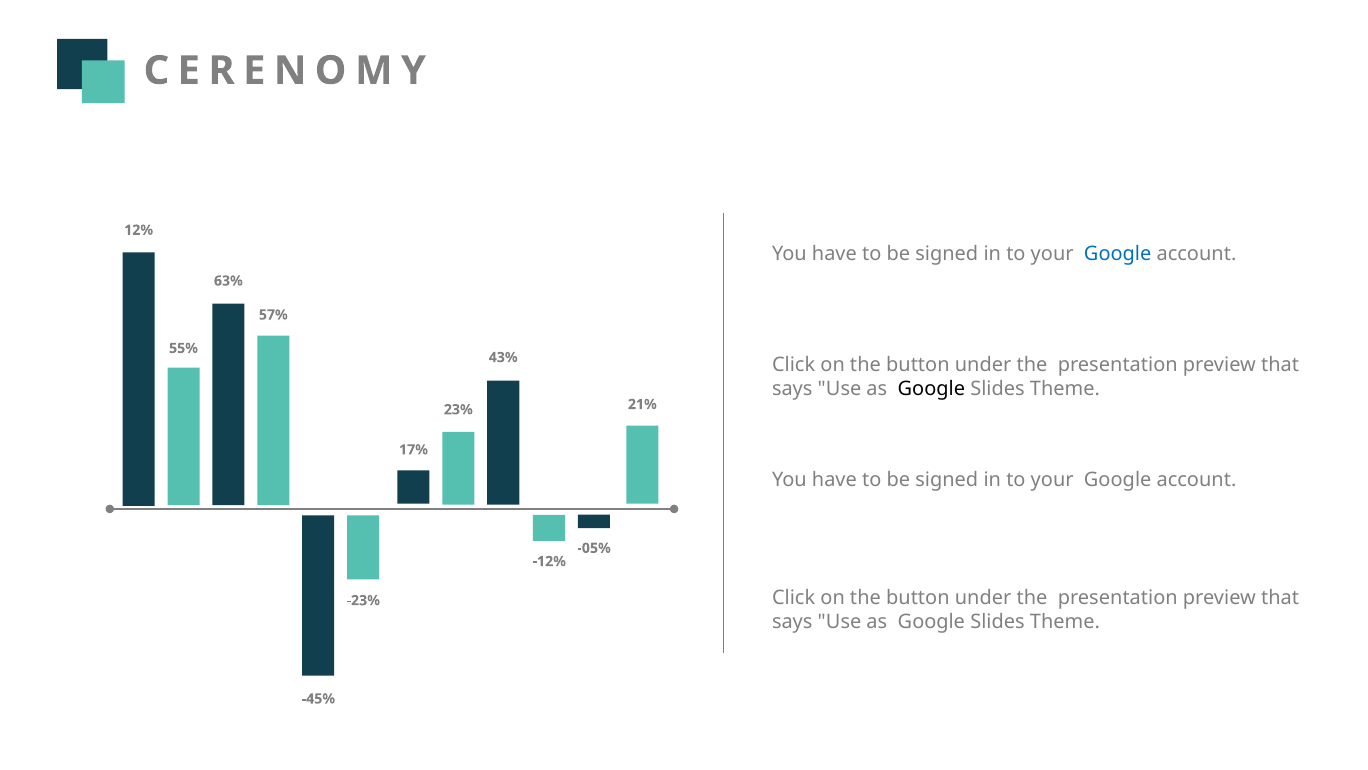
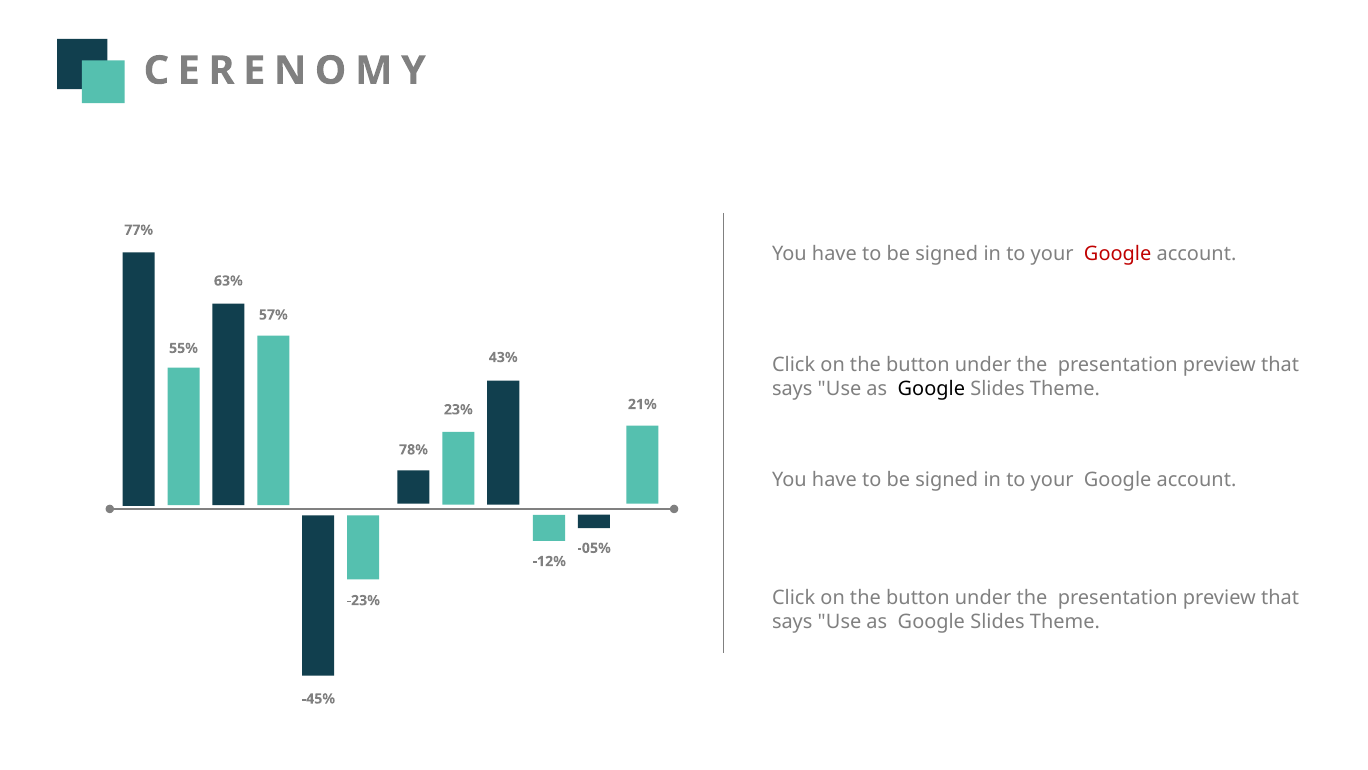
12%: 12% -> 77% (139, 230)
Google colour: blue -> red (1118, 253)
17%: 17% -> 78% (414, 449)
